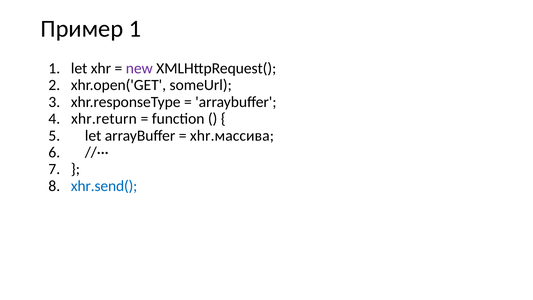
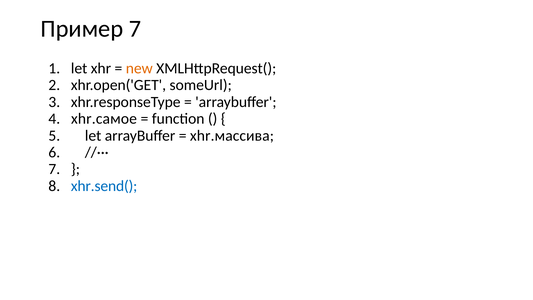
Пример 1: 1 -> 7 (135, 29)
new colour: purple -> orange (139, 68)
xhr.return: xhr.return -> xhr.самое (104, 119)
